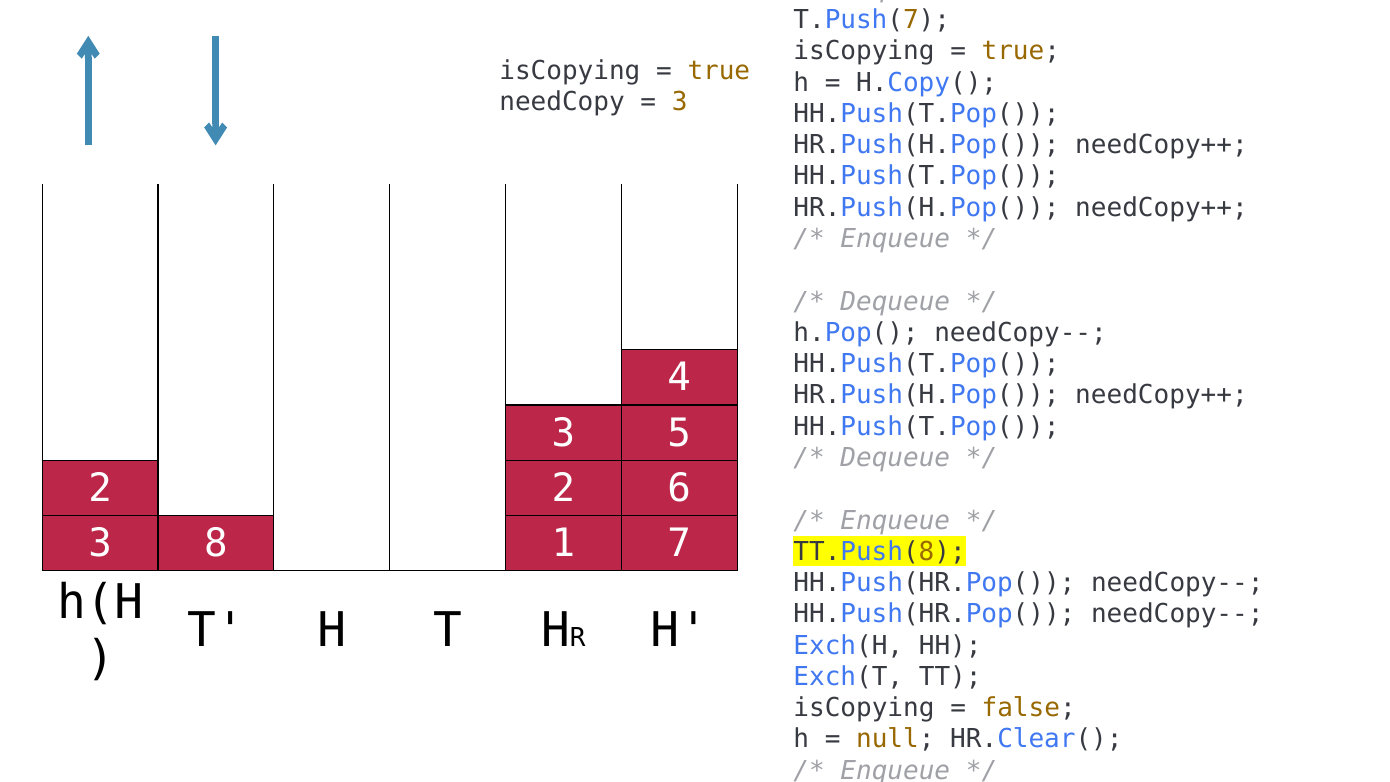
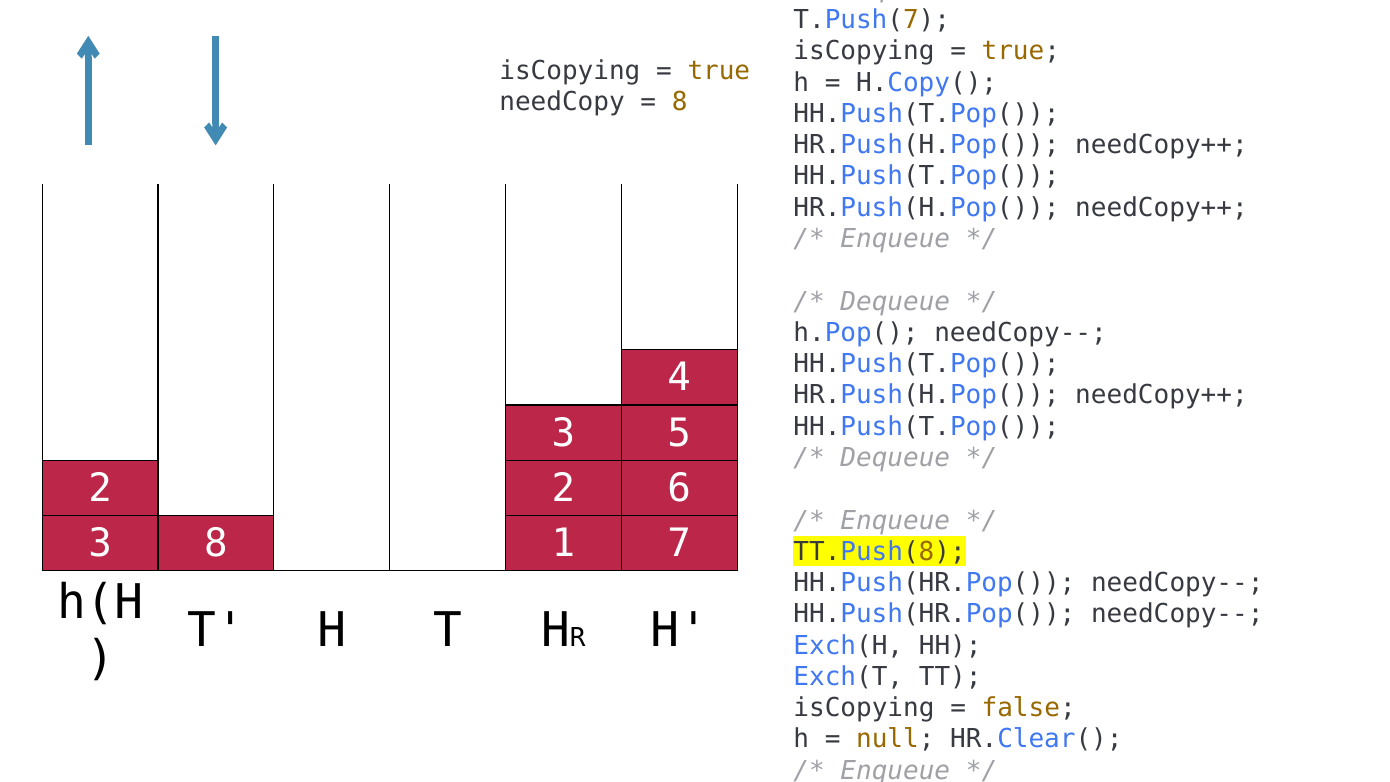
3: 3 -> 8 (680, 102)
